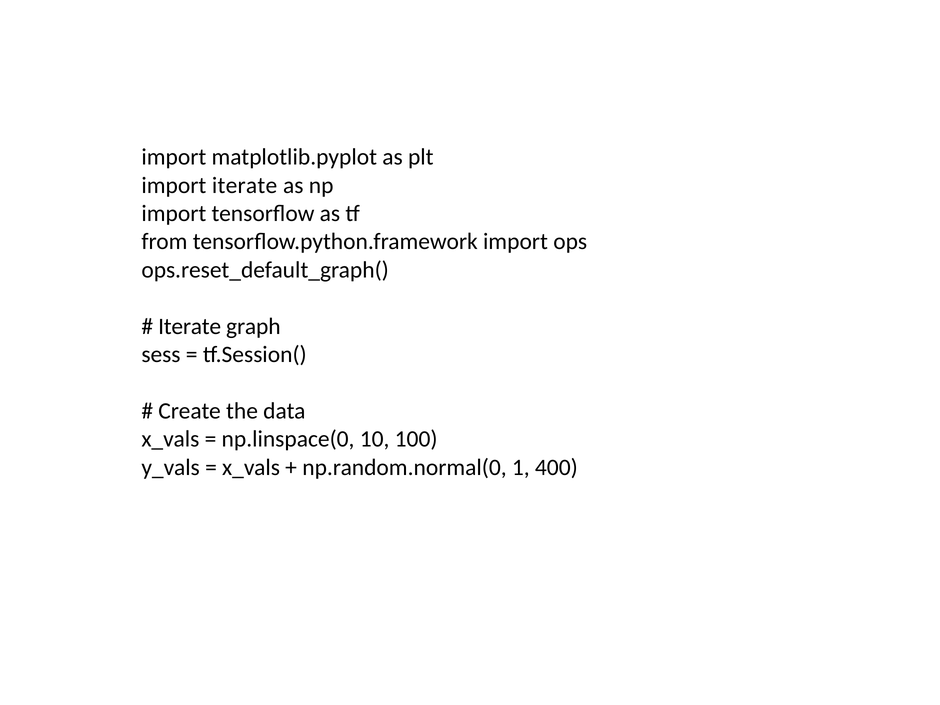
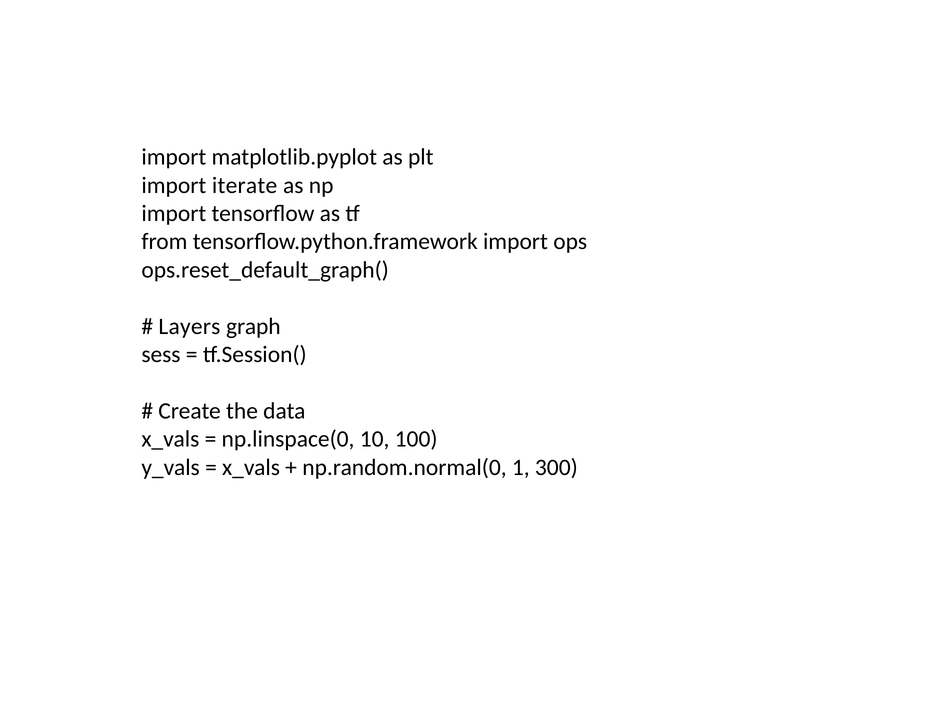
Iterate: Iterate -> Layers (189, 326)
400: 400 -> 300 (556, 467)
